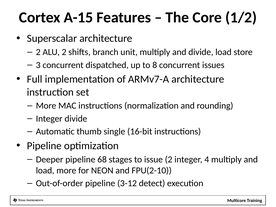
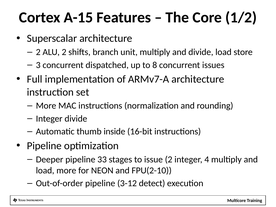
single: single -> inside (114, 132)
68: 68 -> 33 (102, 159)
